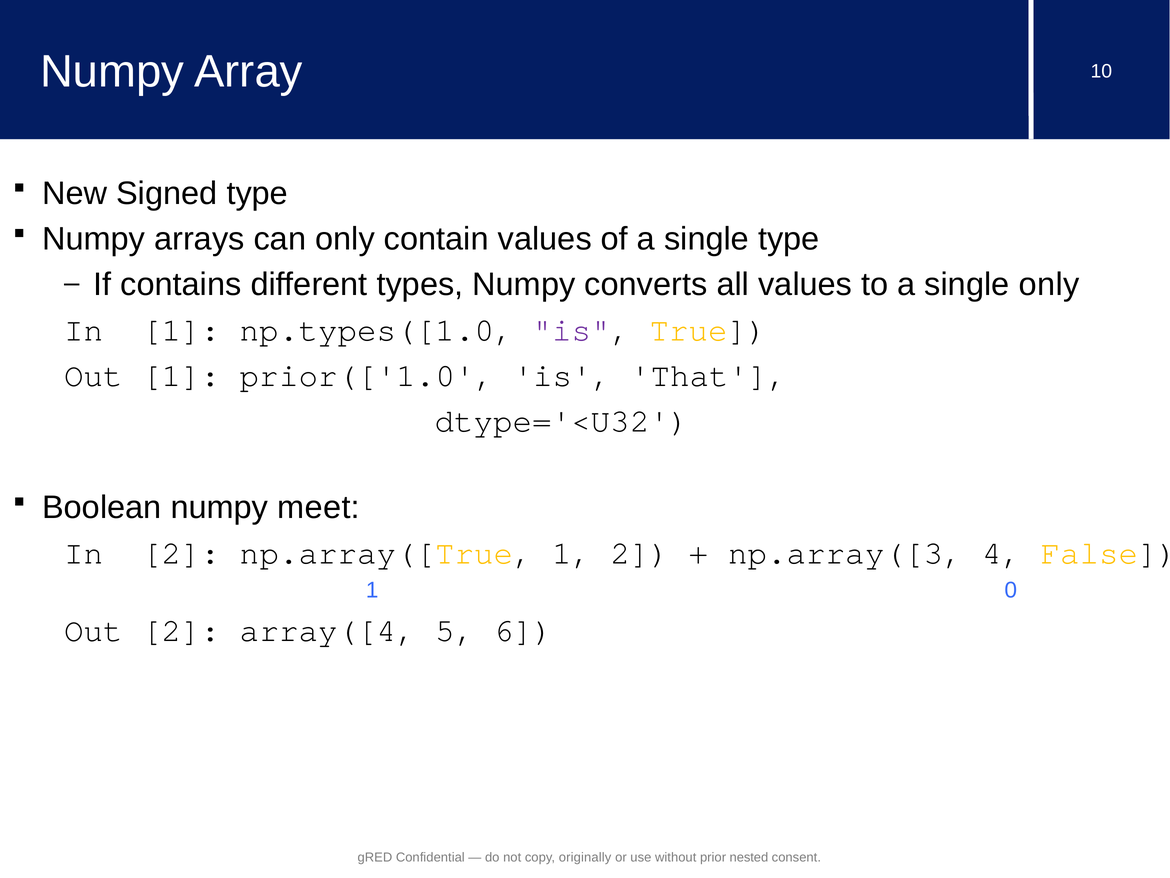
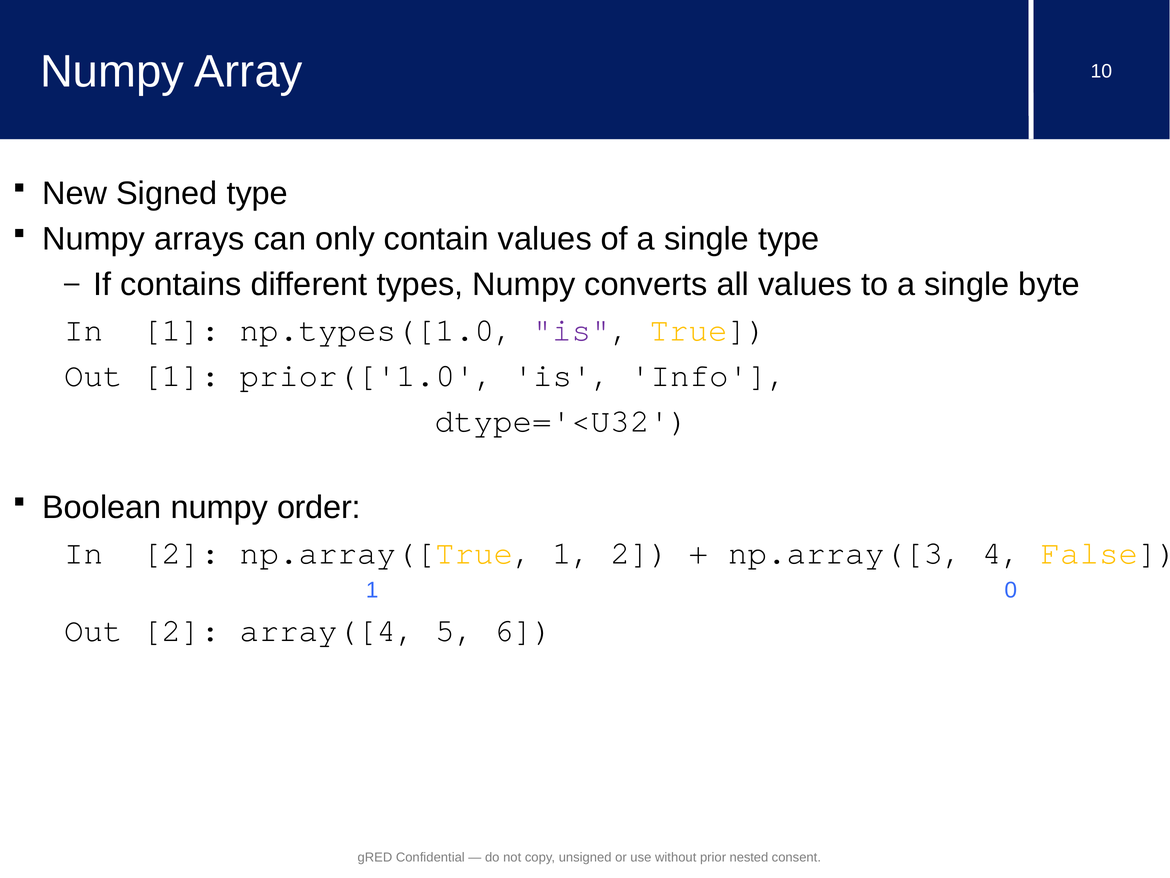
single only: only -> byte (1049, 284)
That: That -> Info (709, 375)
meet: meet -> order (319, 507)
originally: originally -> unsigned (585, 857)
